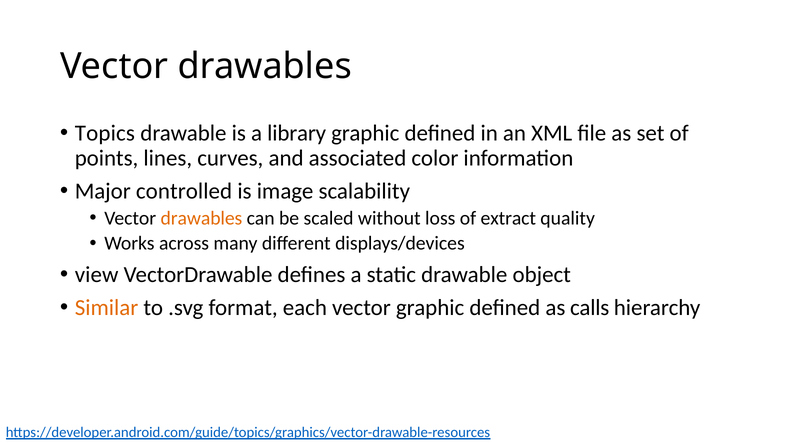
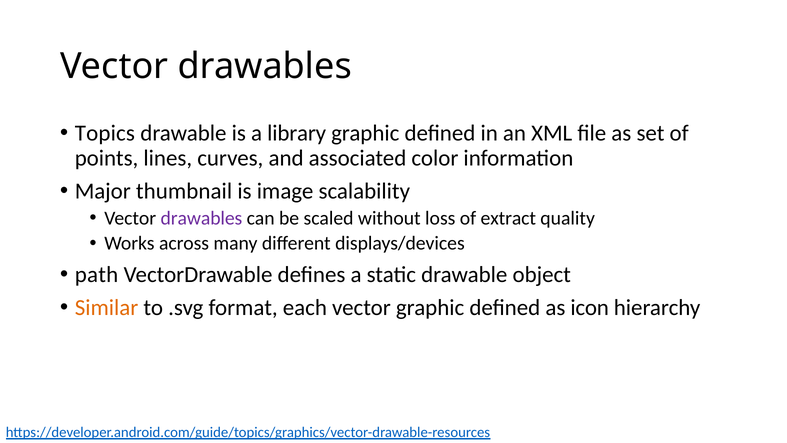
controlled: controlled -> thumbnail (184, 191)
drawables colour: orange -> purple (201, 218)
view: view -> path (97, 275)
calls: calls -> icon (590, 308)
